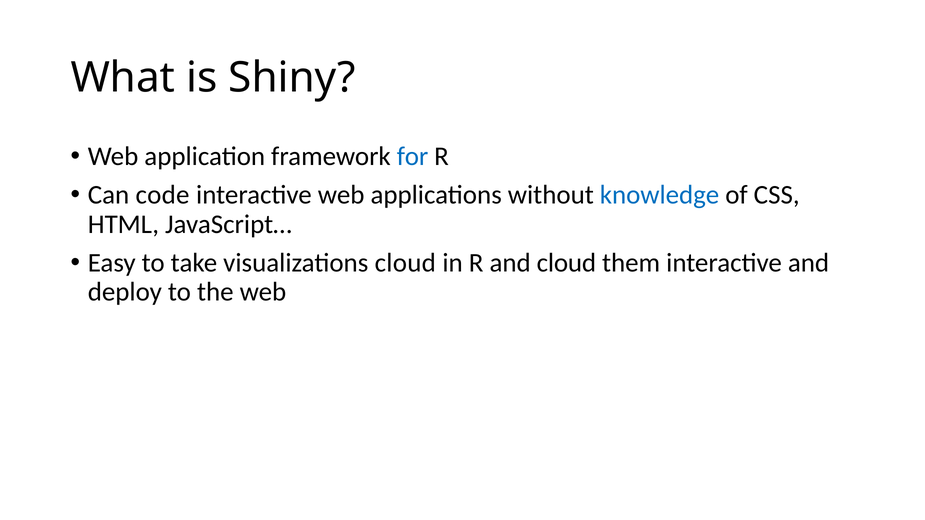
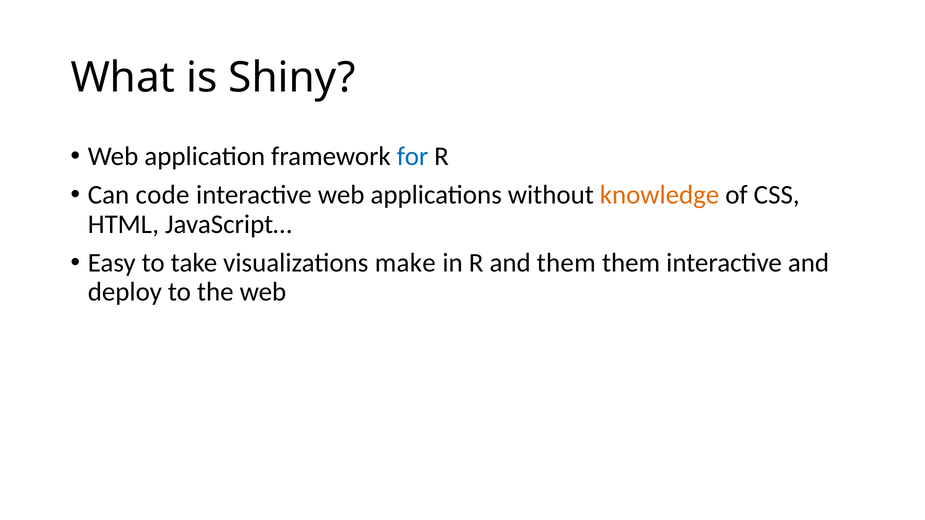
knowledge colour: blue -> orange (660, 195)
visualizations cloud: cloud -> make (405, 263)
and cloud: cloud -> them (566, 263)
